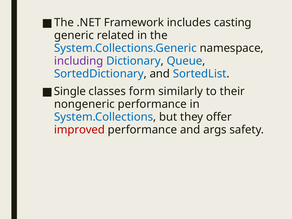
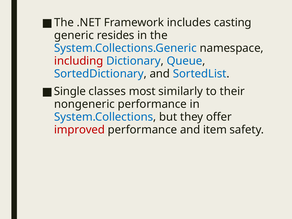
related: related -> resides (116, 35)
including colour: purple -> red (79, 61)
form: form -> most (142, 91)
args: args -> item (215, 130)
